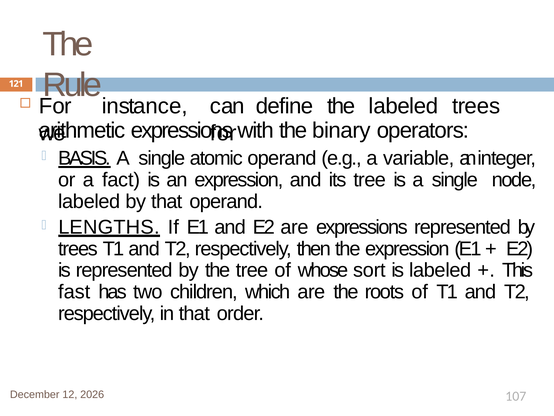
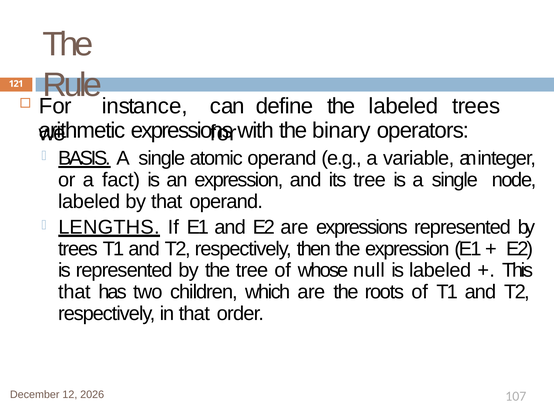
sort: sort -> null (369, 270)
fast: fast -> that (74, 292)
